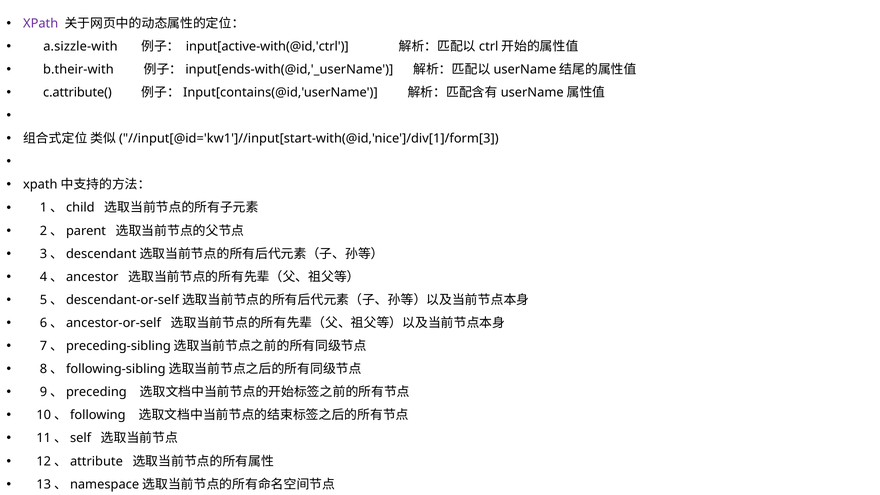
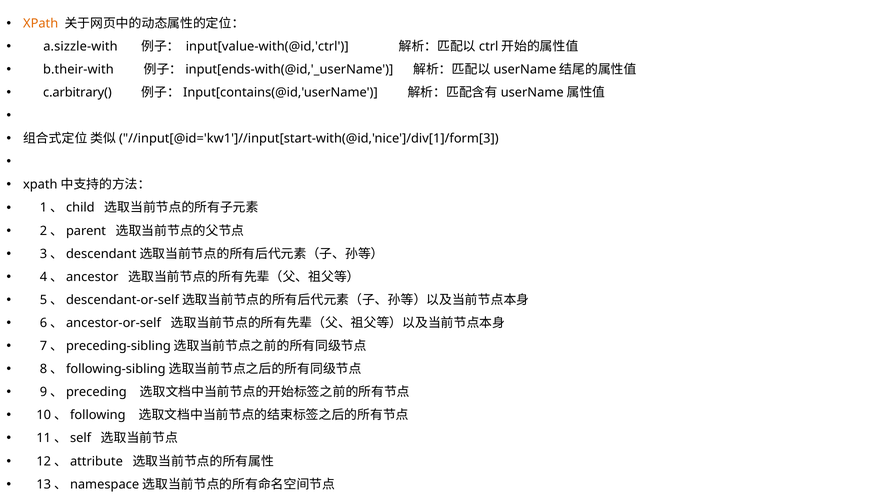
XPath colour: purple -> orange (41, 23)
input[active-with(@id,'ctrl: input[active-with(@id,'ctrl -> input[value-with(@id,'ctrl (267, 46)
c.attribute(: c.attribute( -> c.arbitrary( (77, 93)
